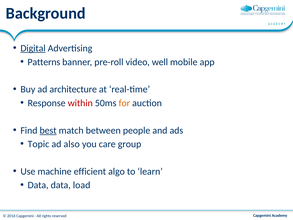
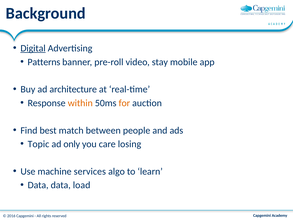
well: well -> stay (160, 62)
within colour: red -> orange (80, 103)
best underline: present -> none (48, 130)
also: also -> only (72, 144)
group: group -> losing (130, 144)
efficient: efficient -> services (90, 171)
